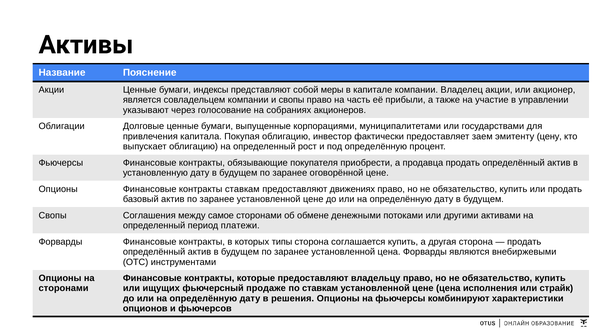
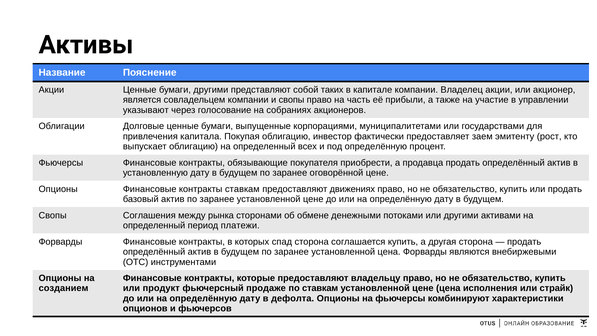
бумаги индексы: индексы -> другими (211, 90)
меры: меры -> таких (332, 90)
цену: цену -> рост (549, 136)
рост: рост -> всех (307, 146)
самое: самое -> рынка (221, 215)
типы: типы -> спад (282, 242)
сторонами: сторонами -> созданием (64, 288)
ищущих: ищущих -> продукт (161, 288)
решения: решения -> дефолта (293, 298)
